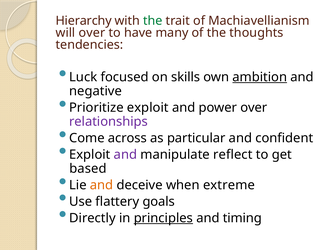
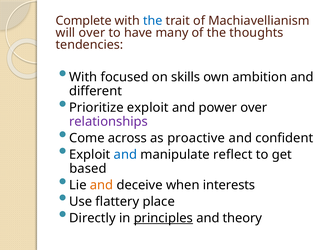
Hierarchy: Hierarchy -> Complete (84, 21)
the colour: green -> blue (153, 21)
Luck: Luck -> With (83, 77)
ambition underline: present -> none (260, 77)
negative: negative -> different (96, 91)
particular: particular -> proactive (196, 138)
and colour: purple -> blue (125, 155)
extreme: extreme -> interests (229, 185)
goals: goals -> place (159, 202)
timing: timing -> theory (242, 218)
